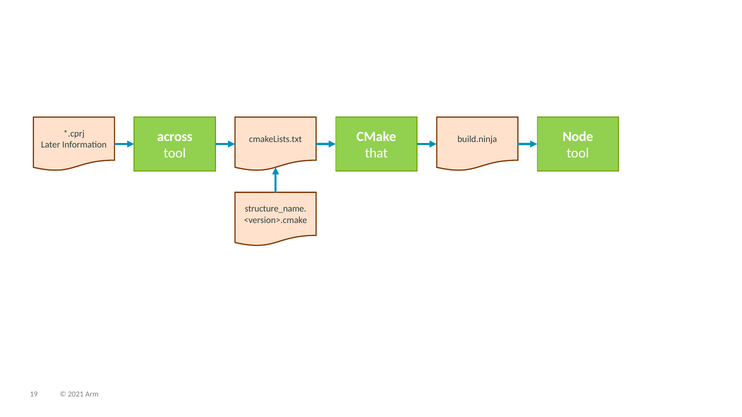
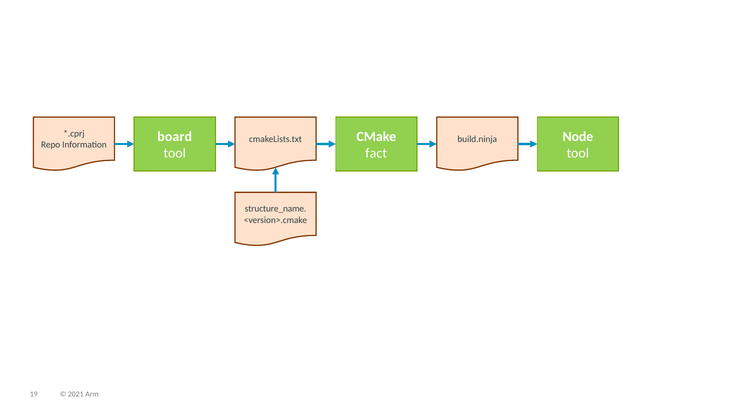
across: across -> board (175, 137)
Later: Later -> Repo (51, 145)
that: that -> fact (376, 153)
